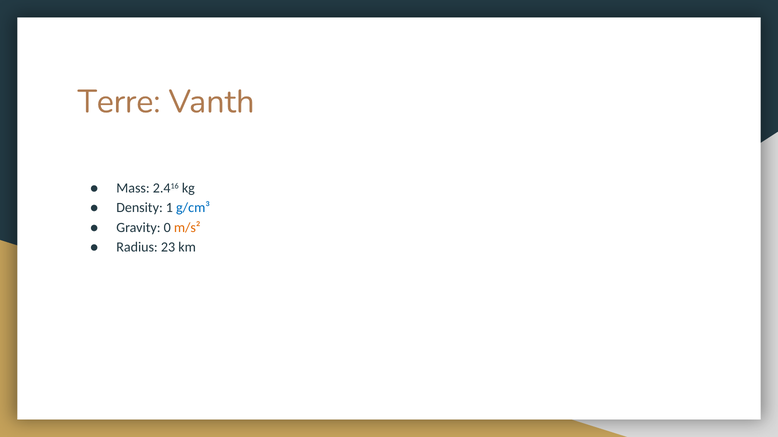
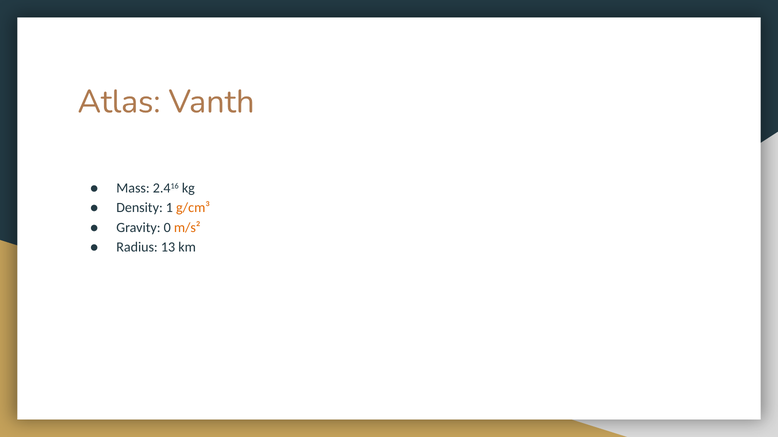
Terre: Terre -> Atlas (119, 102)
g/cm³ colour: blue -> orange (193, 208)
23: 23 -> 13 (168, 247)
